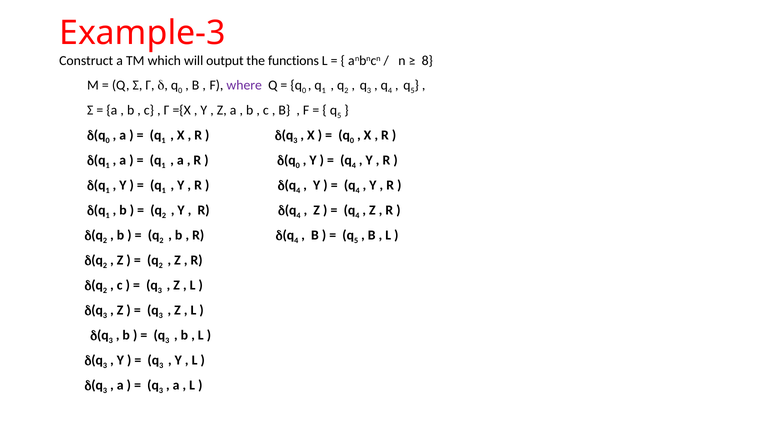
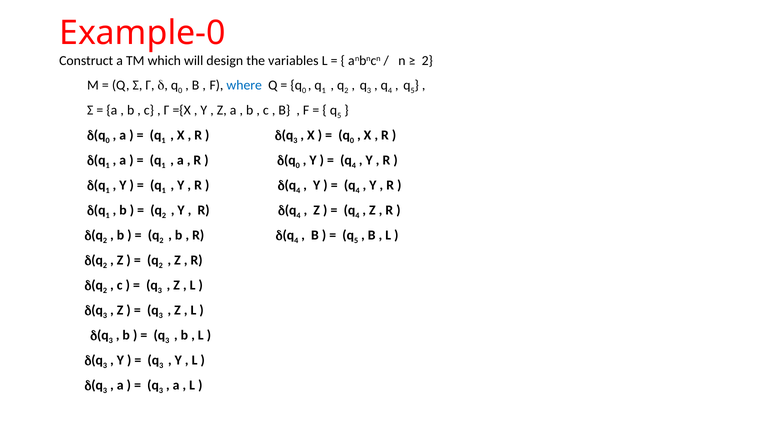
Example-3: Example-3 -> Example-0 (142, 33)
output: output -> design (225, 61)
functions: functions -> variables (293, 61)
8: 8 -> 2 (427, 61)
where colour: purple -> blue (244, 85)
